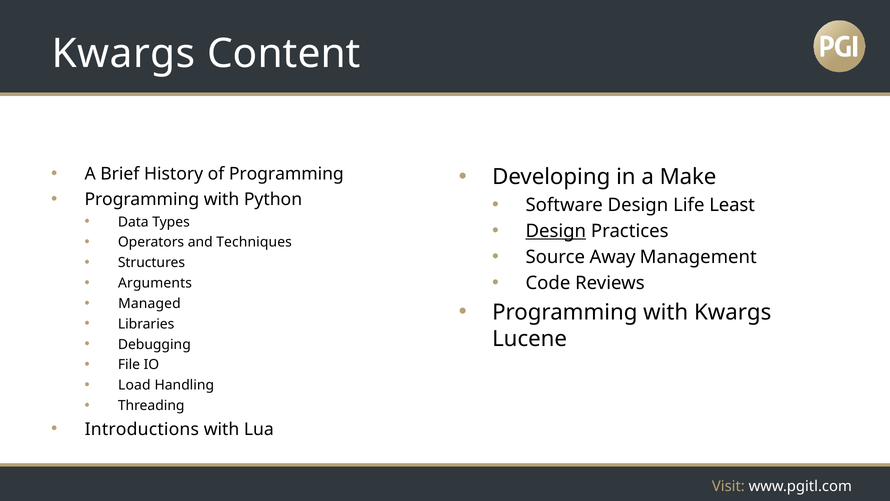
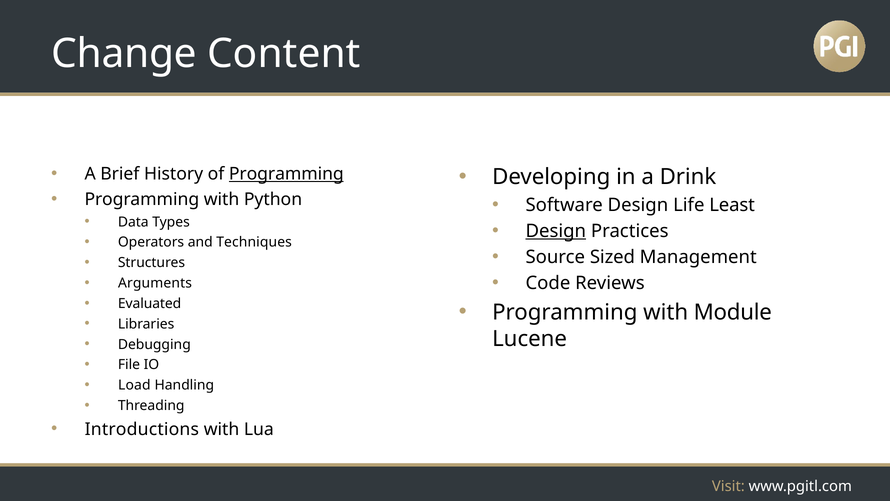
Kwargs: Kwargs -> Change (124, 54)
Programming underline: none -> present (286, 174)
Make: Make -> Drink (688, 177)
Away: Away -> Sized (612, 257)
Managed: Managed -> Evaluated (150, 303)
with Kwargs: Kwargs -> Module (733, 312)
